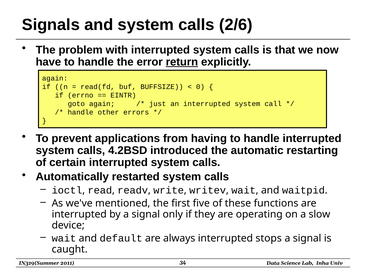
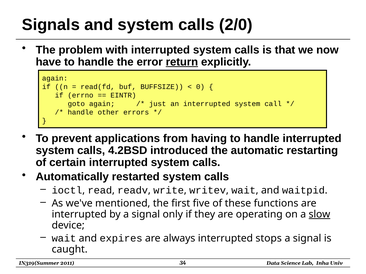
2/6: 2/6 -> 2/0 (236, 25)
slow underline: none -> present (319, 215)
default: default -> expires (121, 239)
